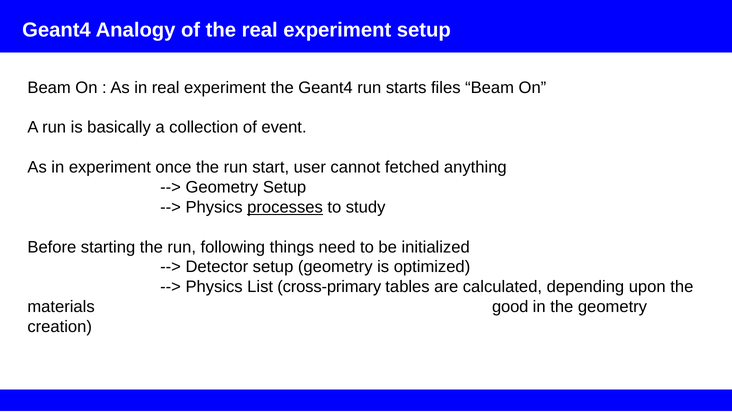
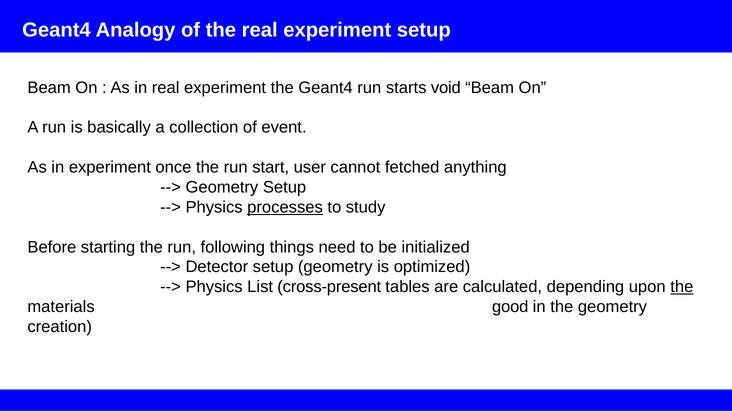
files: files -> void (446, 88)
cross-primary: cross-primary -> cross-present (329, 287)
the underline: none -> present (682, 287)
